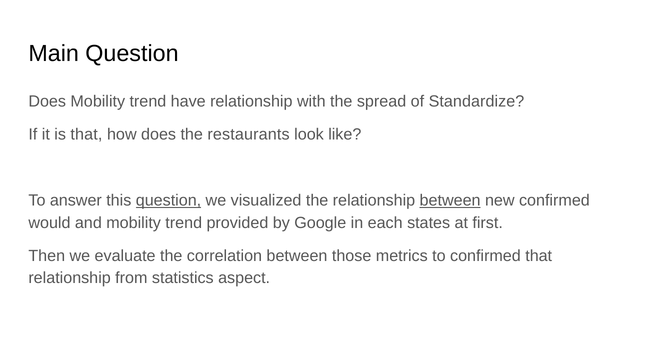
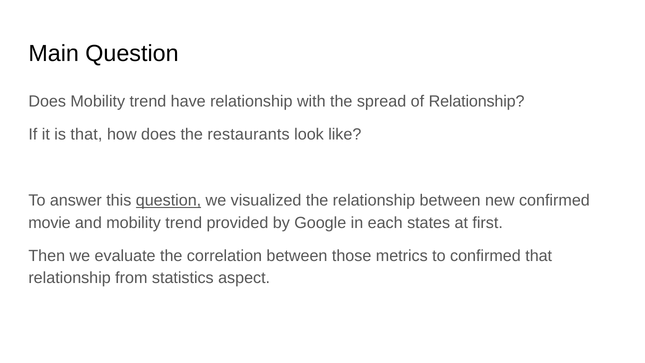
of Standardize: Standardize -> Relationship (477, 101)
between underline: present -> none (450, 200)
would: would -> movie (50, 223)
